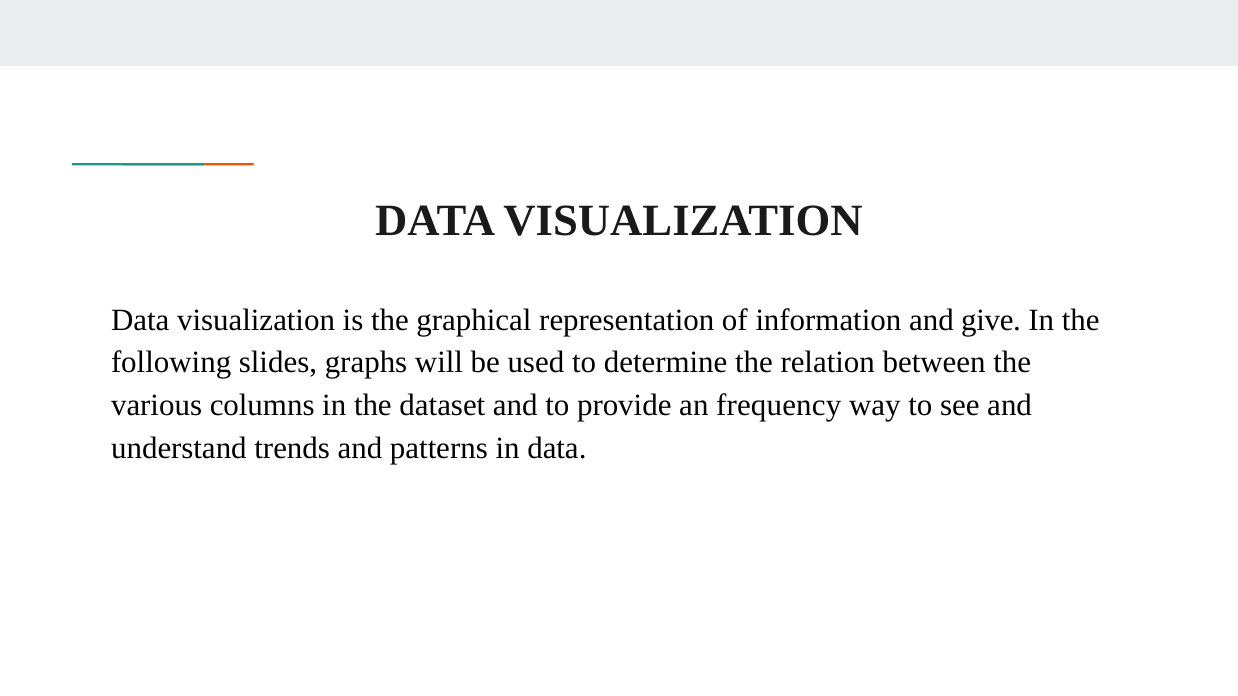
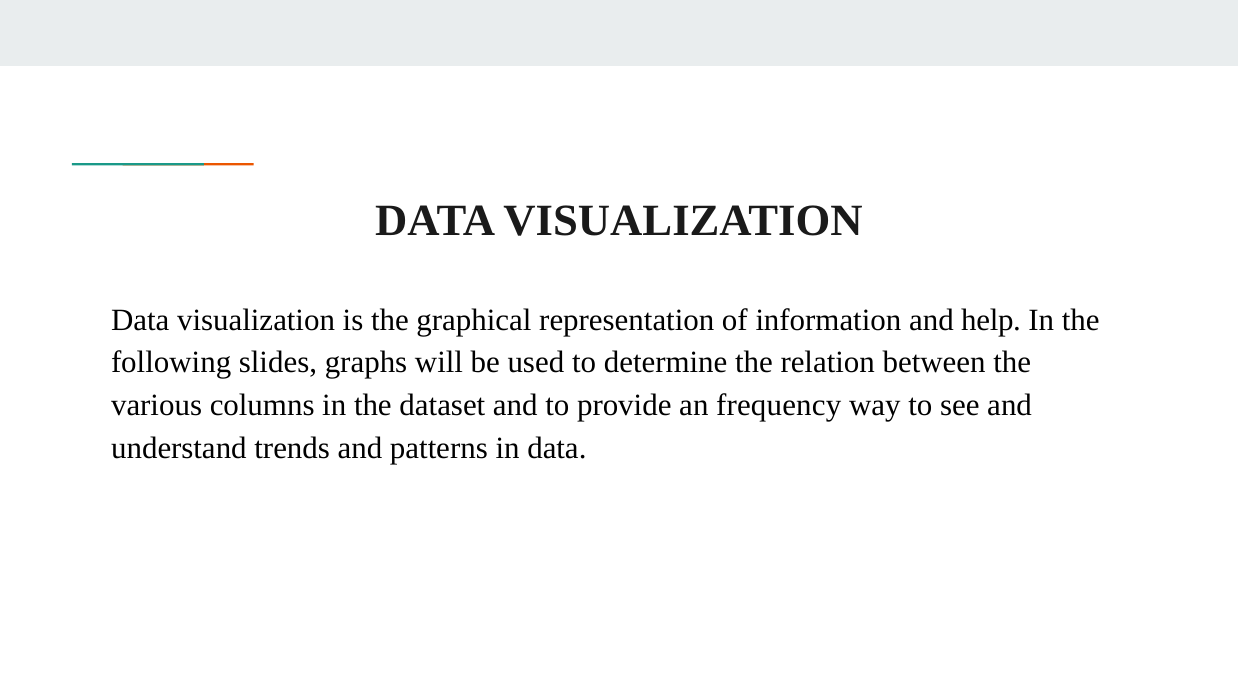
give: give -> help (991, 320)
